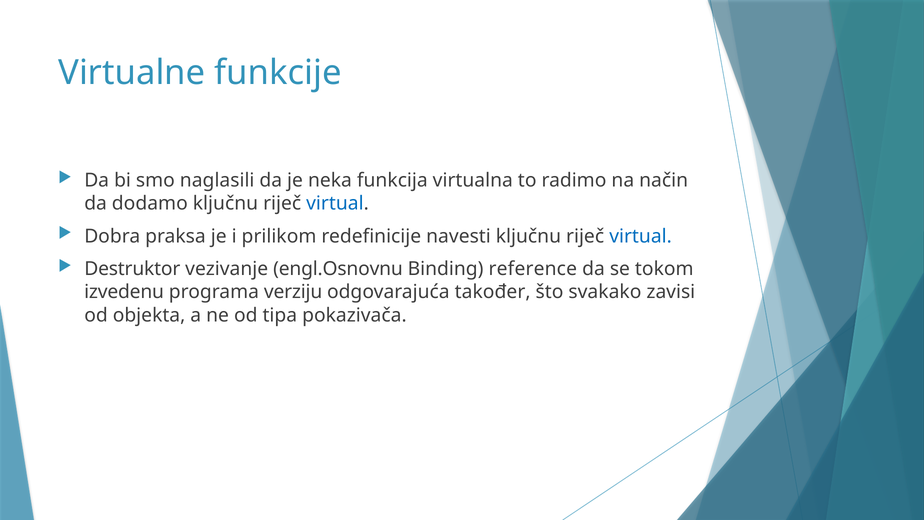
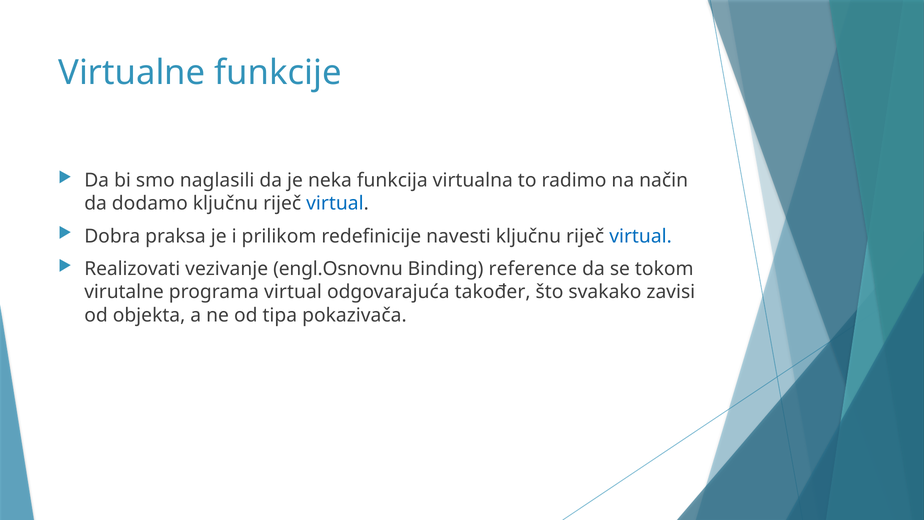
Destruktor: Destruktor -> Realizovati (132, 269)
izvedenu: izvedenu -> virutalne (124, 292)
programa verziju: verziju -> virtual (293, 292)
